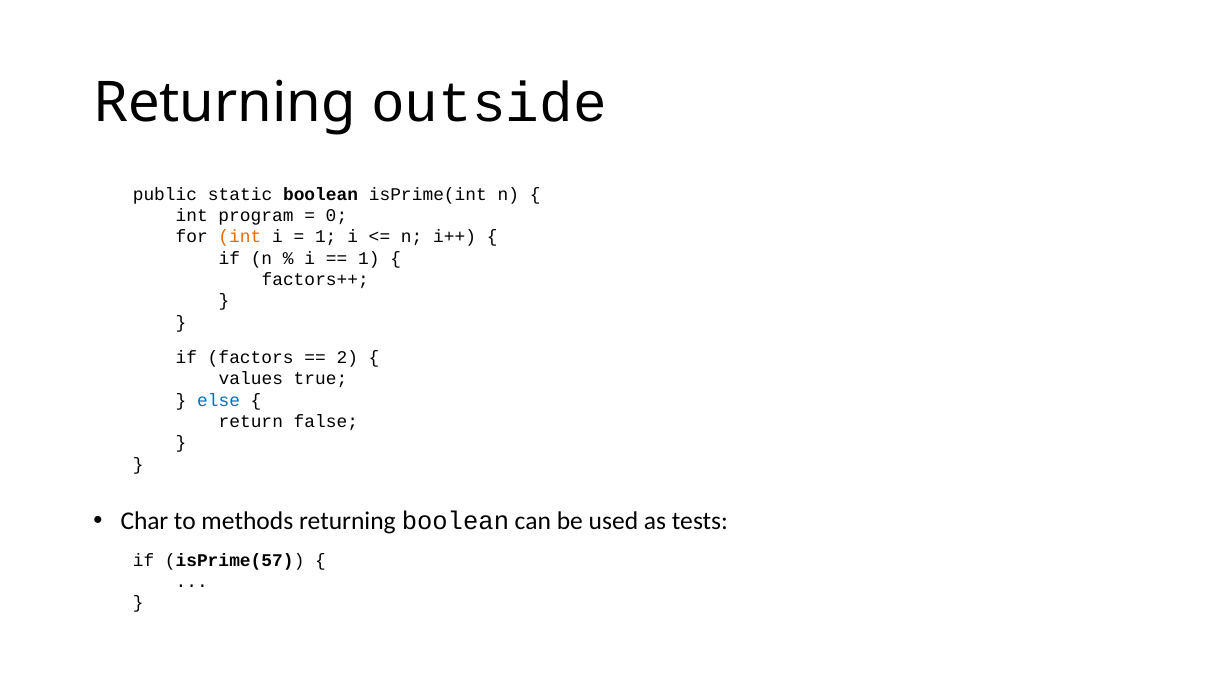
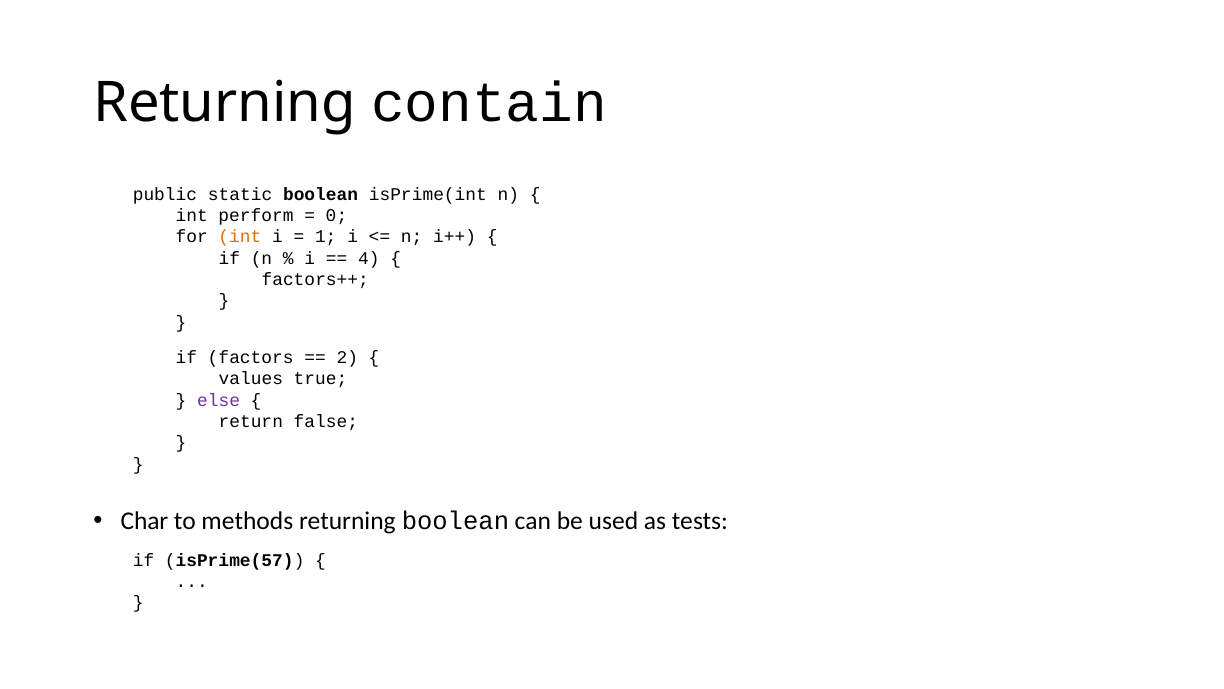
outside: outside -> contain (489, 103)
program: program -> perform (256, 215)
1: 1 -> 4 (369, 258)
else colour: blue -> purple (219, 400)
